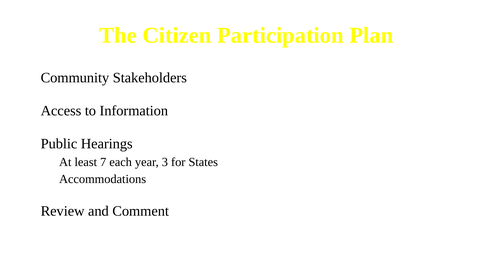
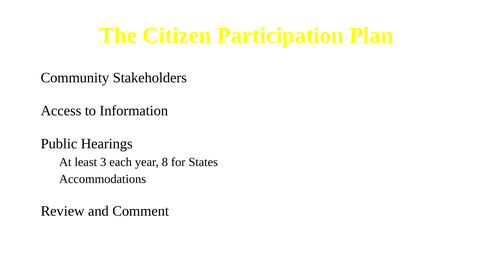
7: 7 -> 3 (103, 162)
3: 3 -> 8 (165, 162)
